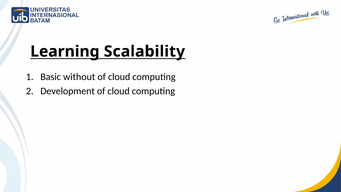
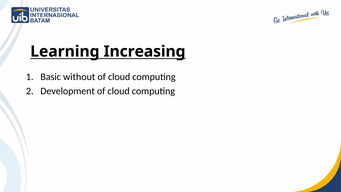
Scalability: Scalability -> Increasing (145, 51)
